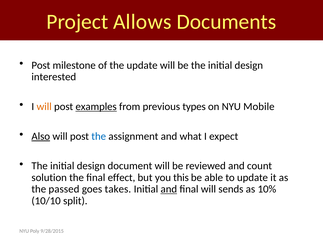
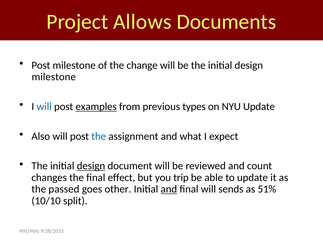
the update: update -> change (142, 65)
interested: interested -> milestone (54, 77)
will colour: orange -> blue (44, 107)
NYU Mobile: Mobile -> Update (259, 107)
Also underline: present -> none (41, 136)
design underline: none -> present (91, 166)
solution: solution -> changes (49, 178)
this: this -> trip (181, 178)
takes: takes -> other (118, 189)
10%: 10% -> 51% (267, 189)
